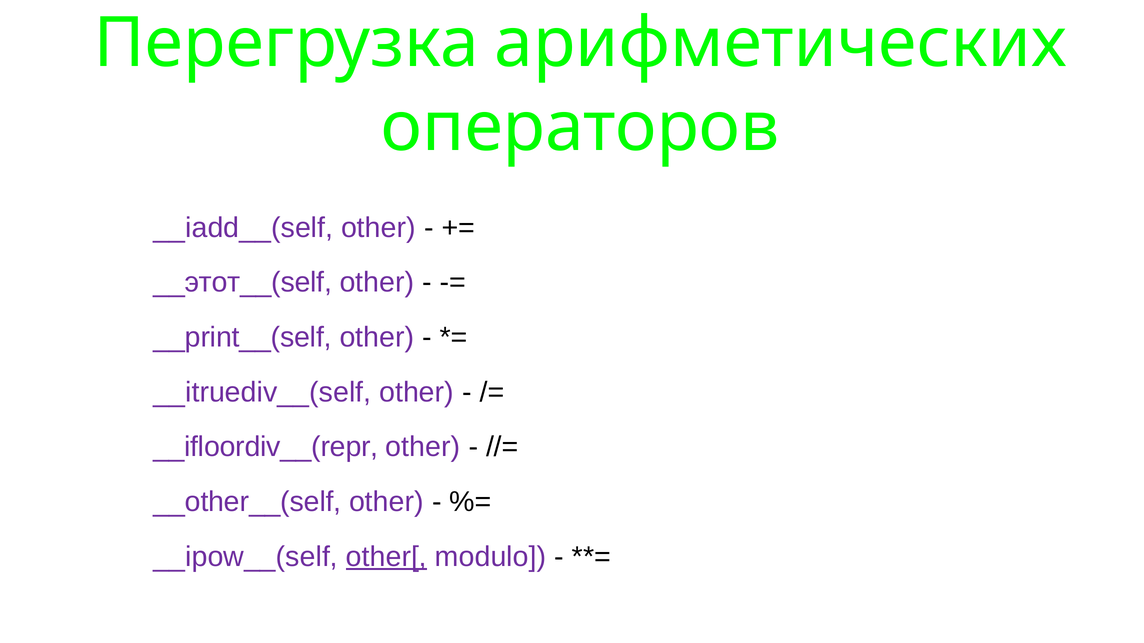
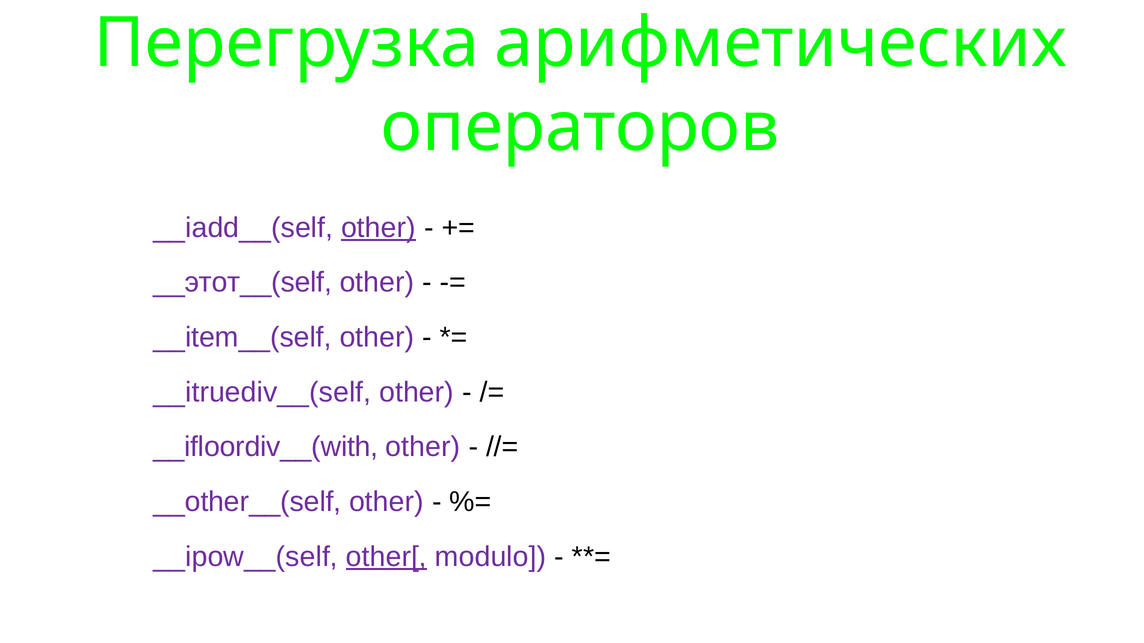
other underline: none -> present (378, 228)
__print__(self: __print__(self -> __item__(self (243, 338)
__ifloordiv__(repr: __ifloordiv__(repr -> __ifloordiv__(with (266, 447)
